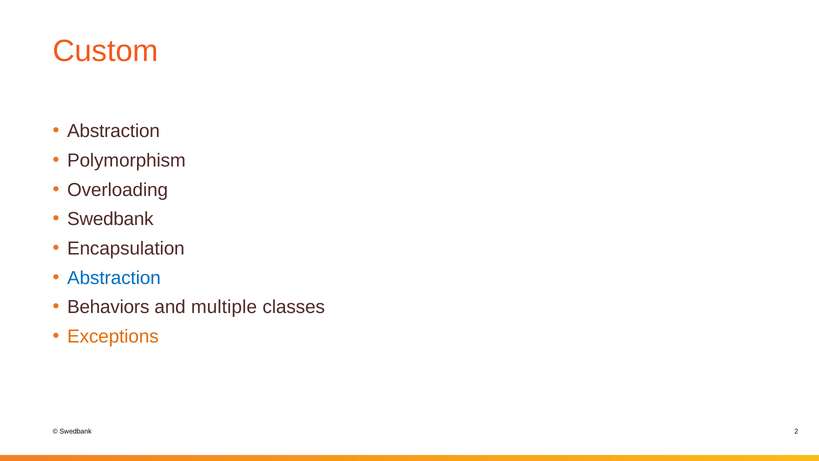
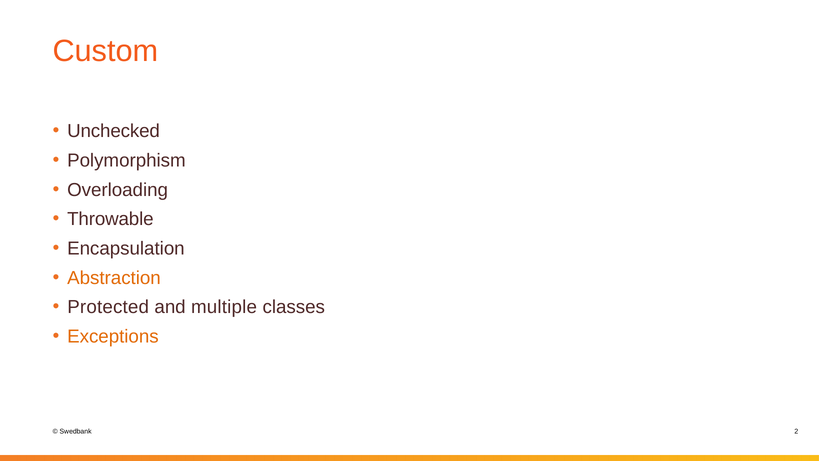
Abstraction: Abstraction -> Unchecked (114, 131)
Swedbank: Swedbank -> Throwable (110, 219)
Abstraction colour: blue -> orange (114, 278)
Behaviors: Behaviors -> Protected (108, 307)
